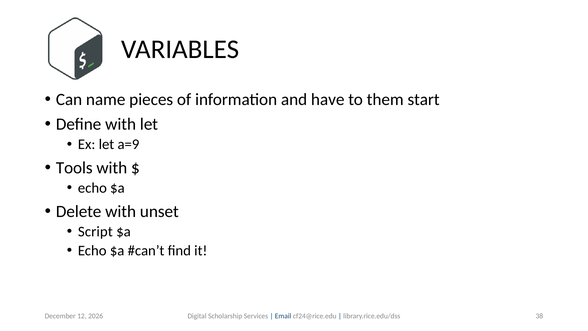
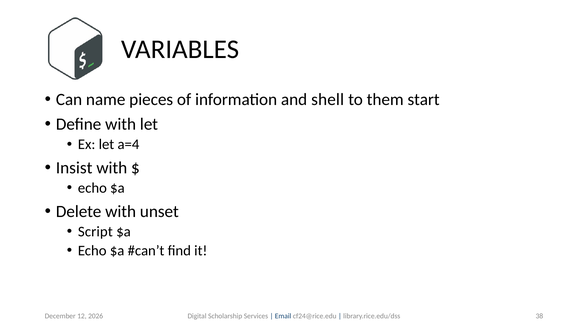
have: have -> shell (328, 99)
a=9: a=9 -> a=4 (128, 144)
Tools: Tools -> Insist (74, 168)
